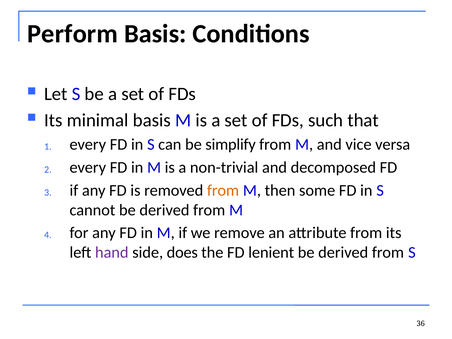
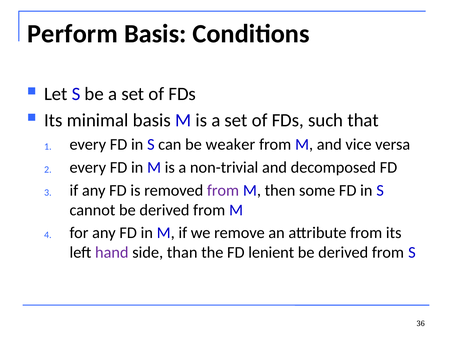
simplify: simplify -> weaker (230, 145)
from colour: orange -> purple (223, 190)
does: does -> than (182, 252)
